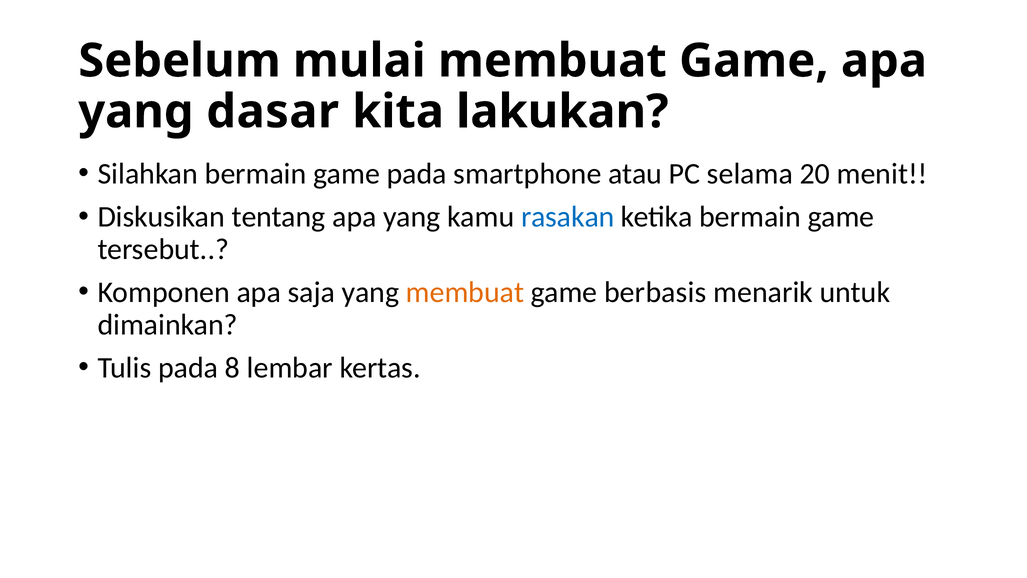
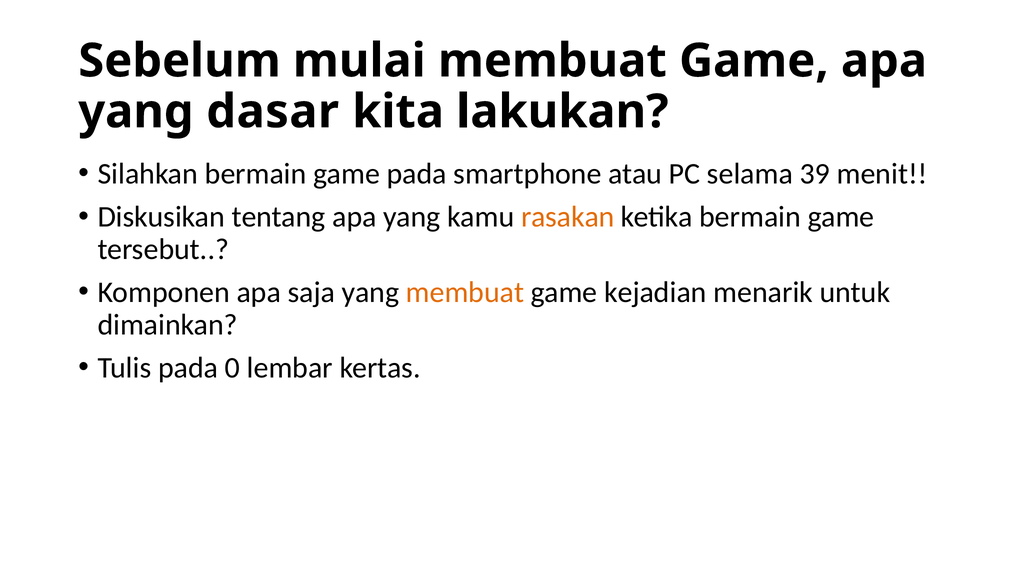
20: 20 -> 39 (815, 174)
rasakan colour: blue -> orange (568, 217)
berbasis: berbasis -> kejadian (655, 292)
8: 8 -> 0 (232, 368)
